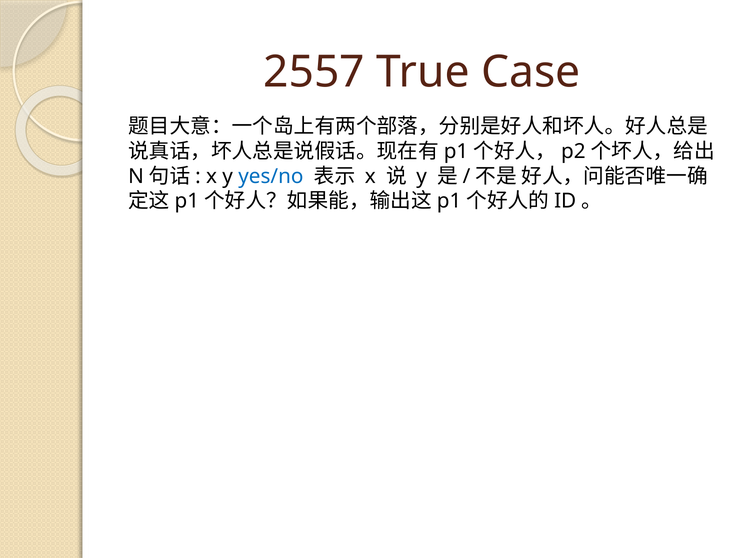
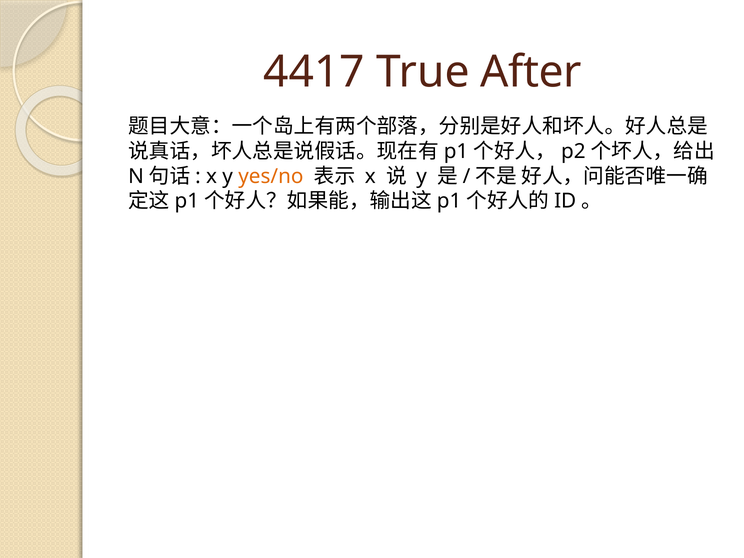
2557: 2557 -> 4417 (314, 72)
Case: Case -> After (531, 72)
yes/no colour: blue -> orange (271, 176)
